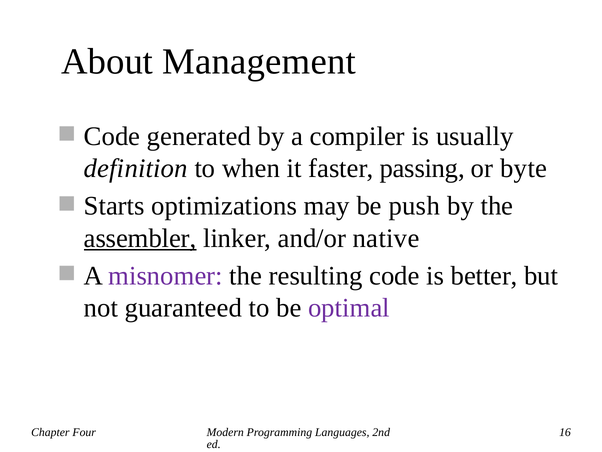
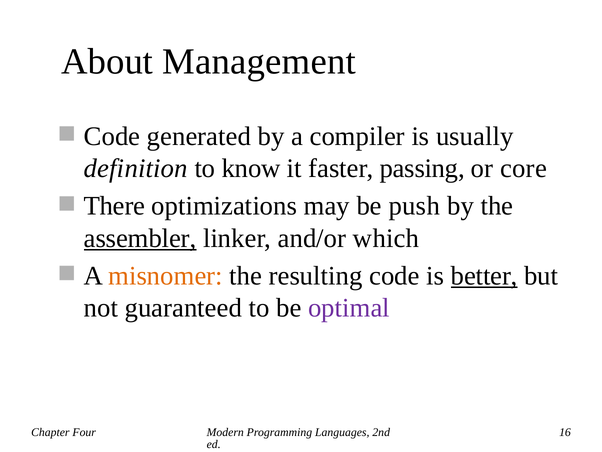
when: when -> know (251, 168)
byte: byte -> core (524, 168)
Starts: Starts -> There (114, 206)
native: native -> which (386, 238)
misnomer colour: purple -> orange (166, 276)
better underline: none -> present (484, 276)
